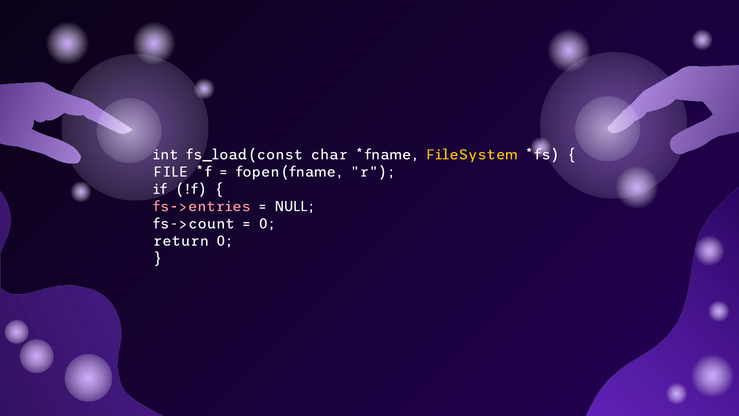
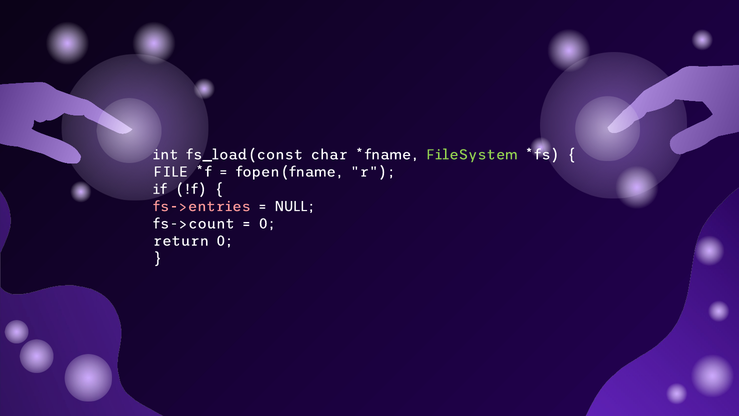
FileSystem colour: yellow -> light green (472, 154)
